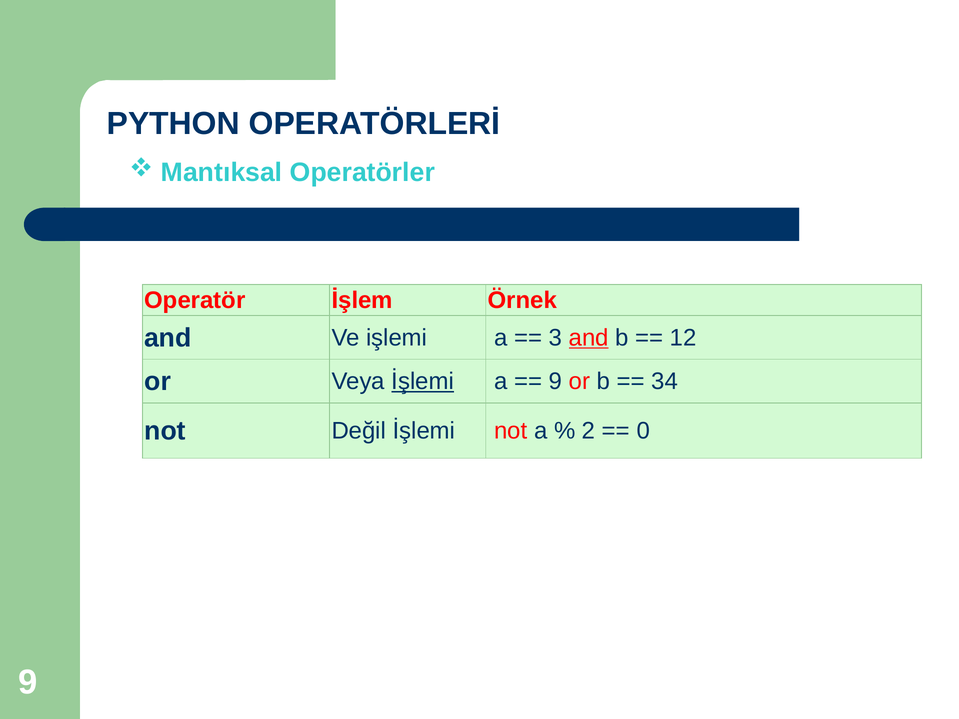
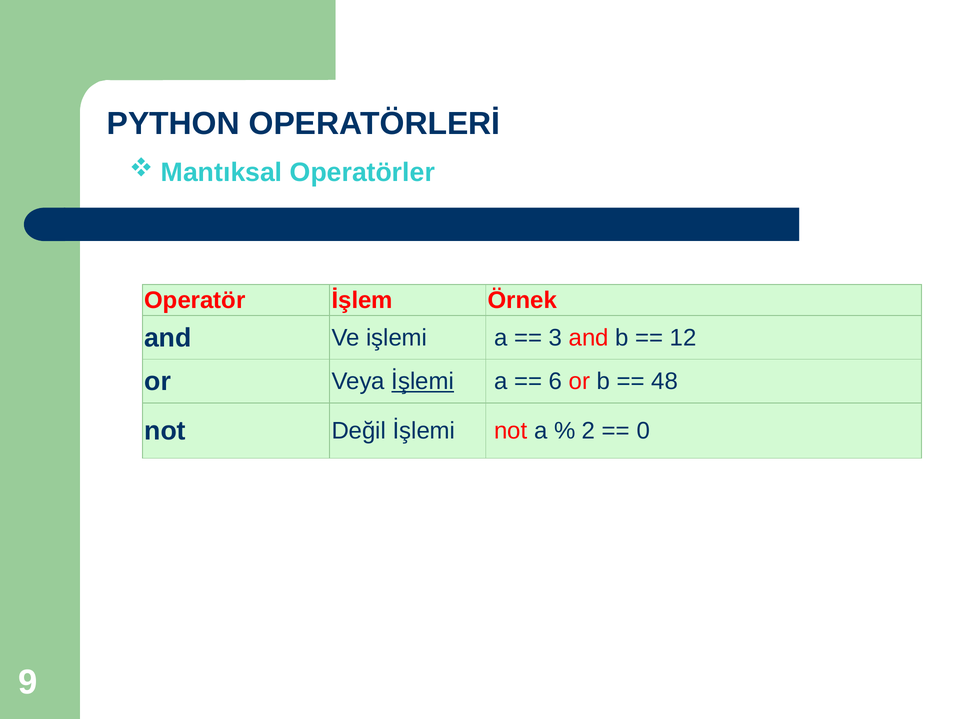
and underline: present -> none (589, 338)
9: 9 -> 6 (555, 382)
34: 34 -> 48 (665, 382)
